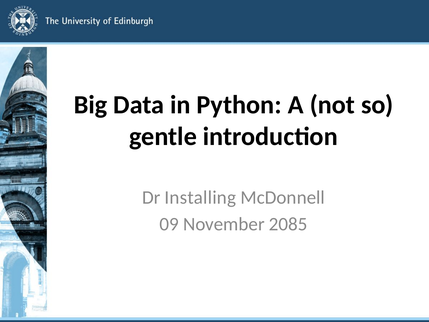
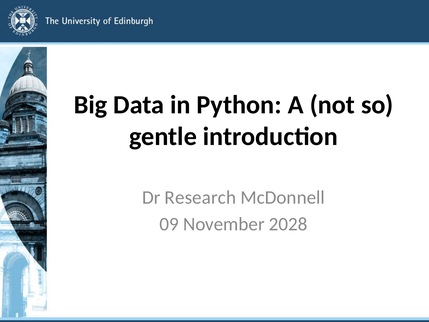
Installing: Installing -> Research (200, 197)
2085: 2085 -> 2028 (288, 224)
